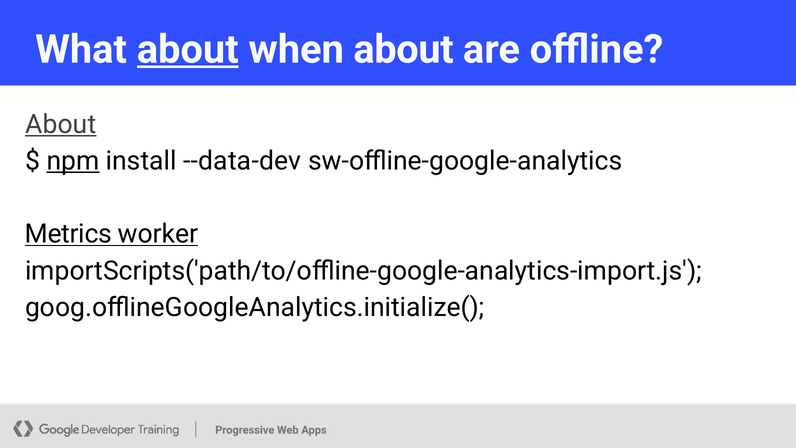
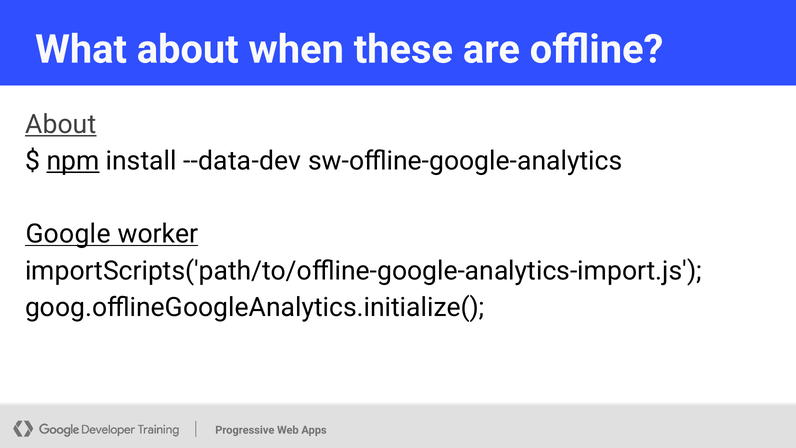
about underline: present -> none (188, 49)
when about: about -> these (403, 49)
Metrics: Metrics -> Google (68, 234)
